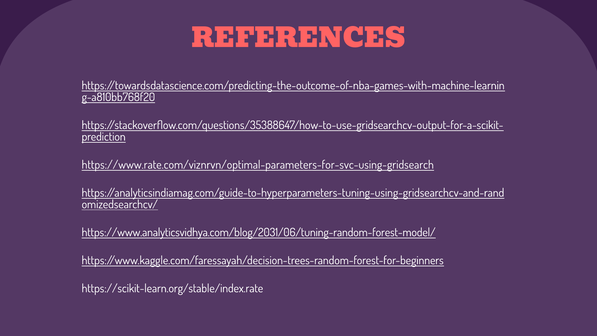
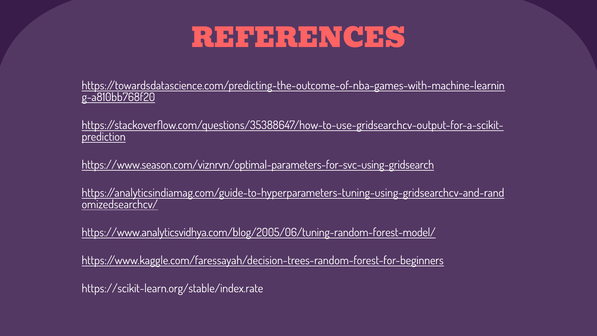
https://www.rate.com/viznrvn/optimal-parameters-for-svc-using-gridsearch: https://www.rate.com/viznrvn/optimal-parameters-for-svc-using-gridsearch -> https://www.season.com/viznrvn/optimal-parameters-for-svc-using-gridsearch (258, 165)
https://www.analyticsvidhya.com/blog/2031/06/tuning-random-forest-model/: https://www.analyticsvidhya.com/blog/2031/06/tuning-random-forest-model/ -> https://www.analyticsvidhya.com/blog/2005/06/tuning-random-forest-model/ (259, 232)
